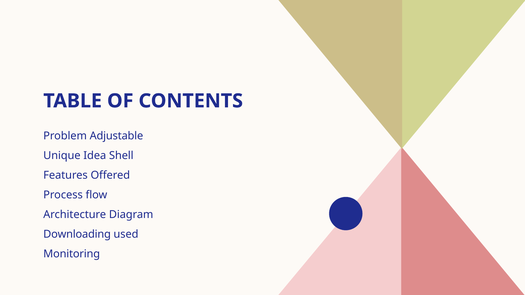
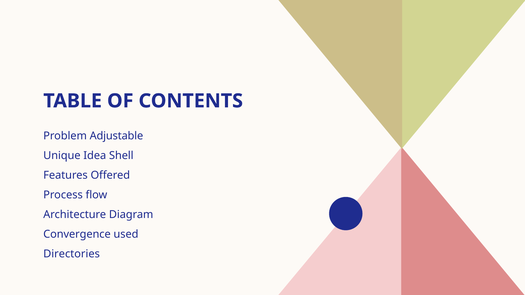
Downloading: Downloading -> Convergence (77, 234)
Monitoring: Monitoring -> Directories (72, 254)
